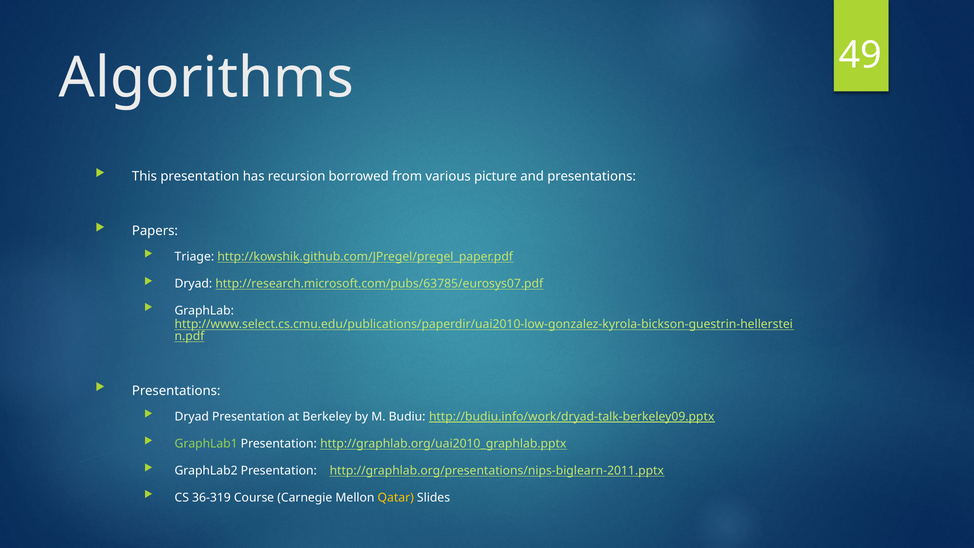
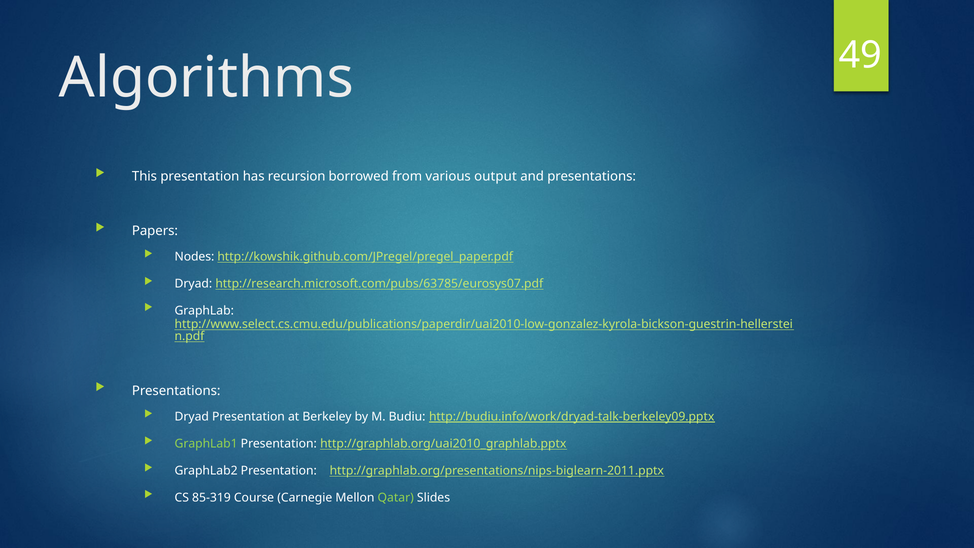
picture: picture -> output (495, 177)
Triage: Triage -> Nodes (194, 257)
36-319: 36-319 -> 85-319 (211, 498)
Qatar colour: yellow -> light green (396, 498)
